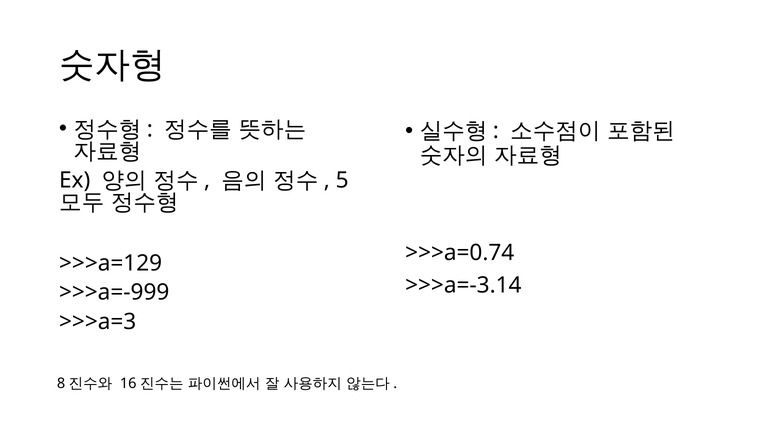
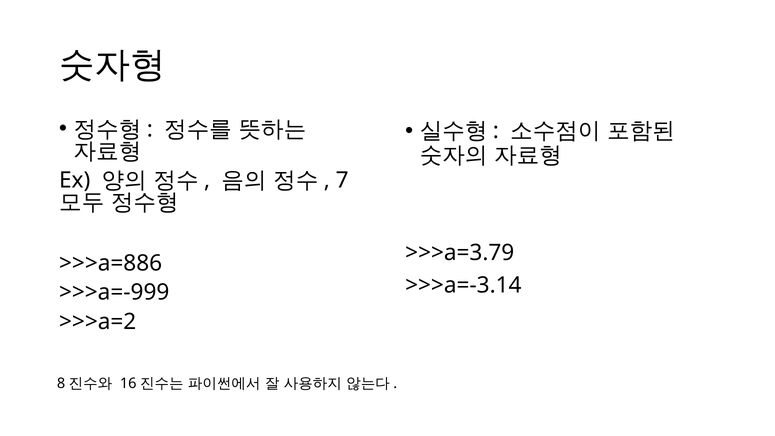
5: 5 -> 7 (342, 180)
>>>a=0.74: >>>a=0.74 -> >>>a=3.79 (460, 253)
>>>a=129: >>>a=129 -> >>>a=886 (111, 263)
>>>a=3: >>>a=3 -> >>>a=2 (98, 322)
